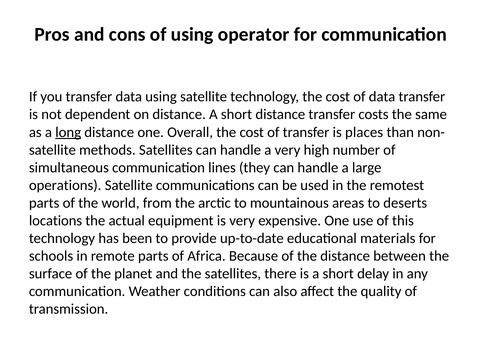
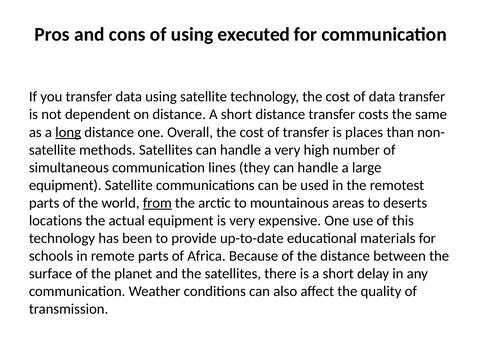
operator: operator -> executed (254, 34)
operations: operations -> equipment (65, 185)
from underline: none -> present (157, 203)
